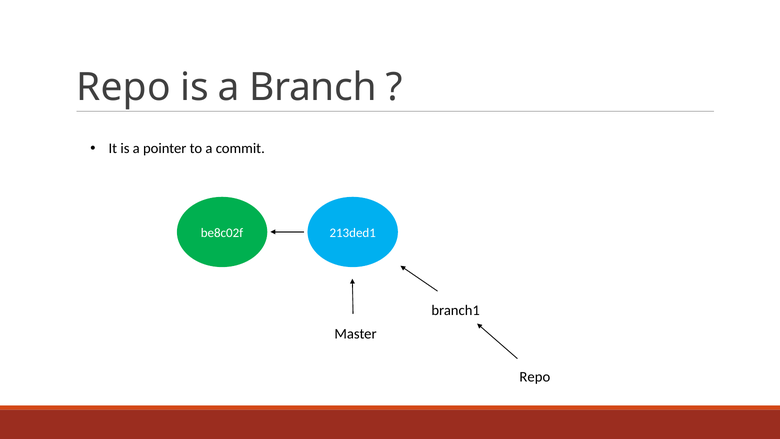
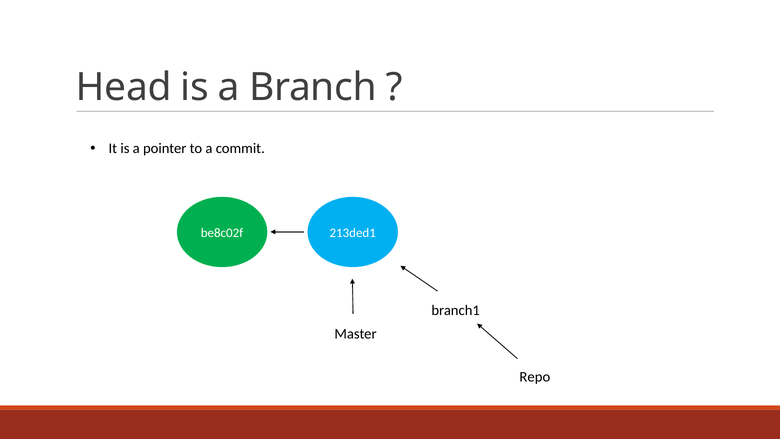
Repo: Repo -> Head (124, 87)
